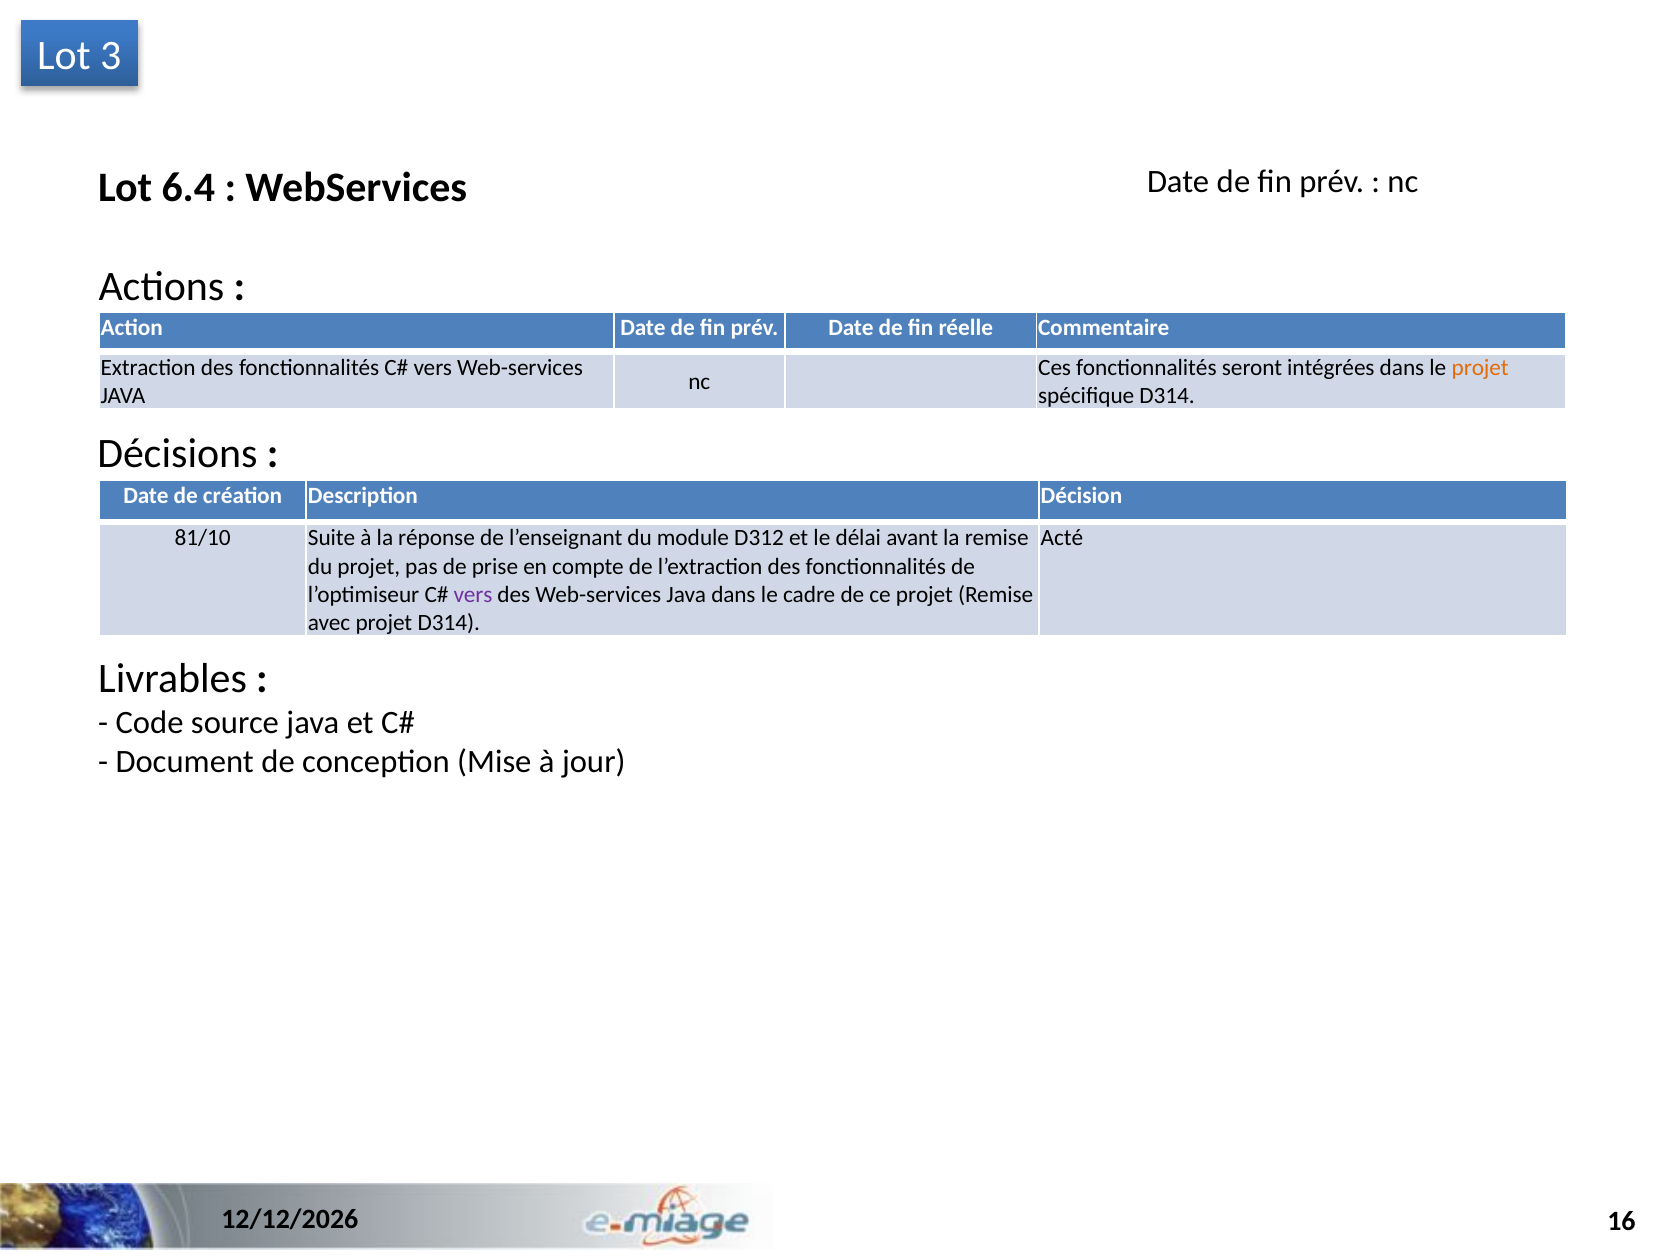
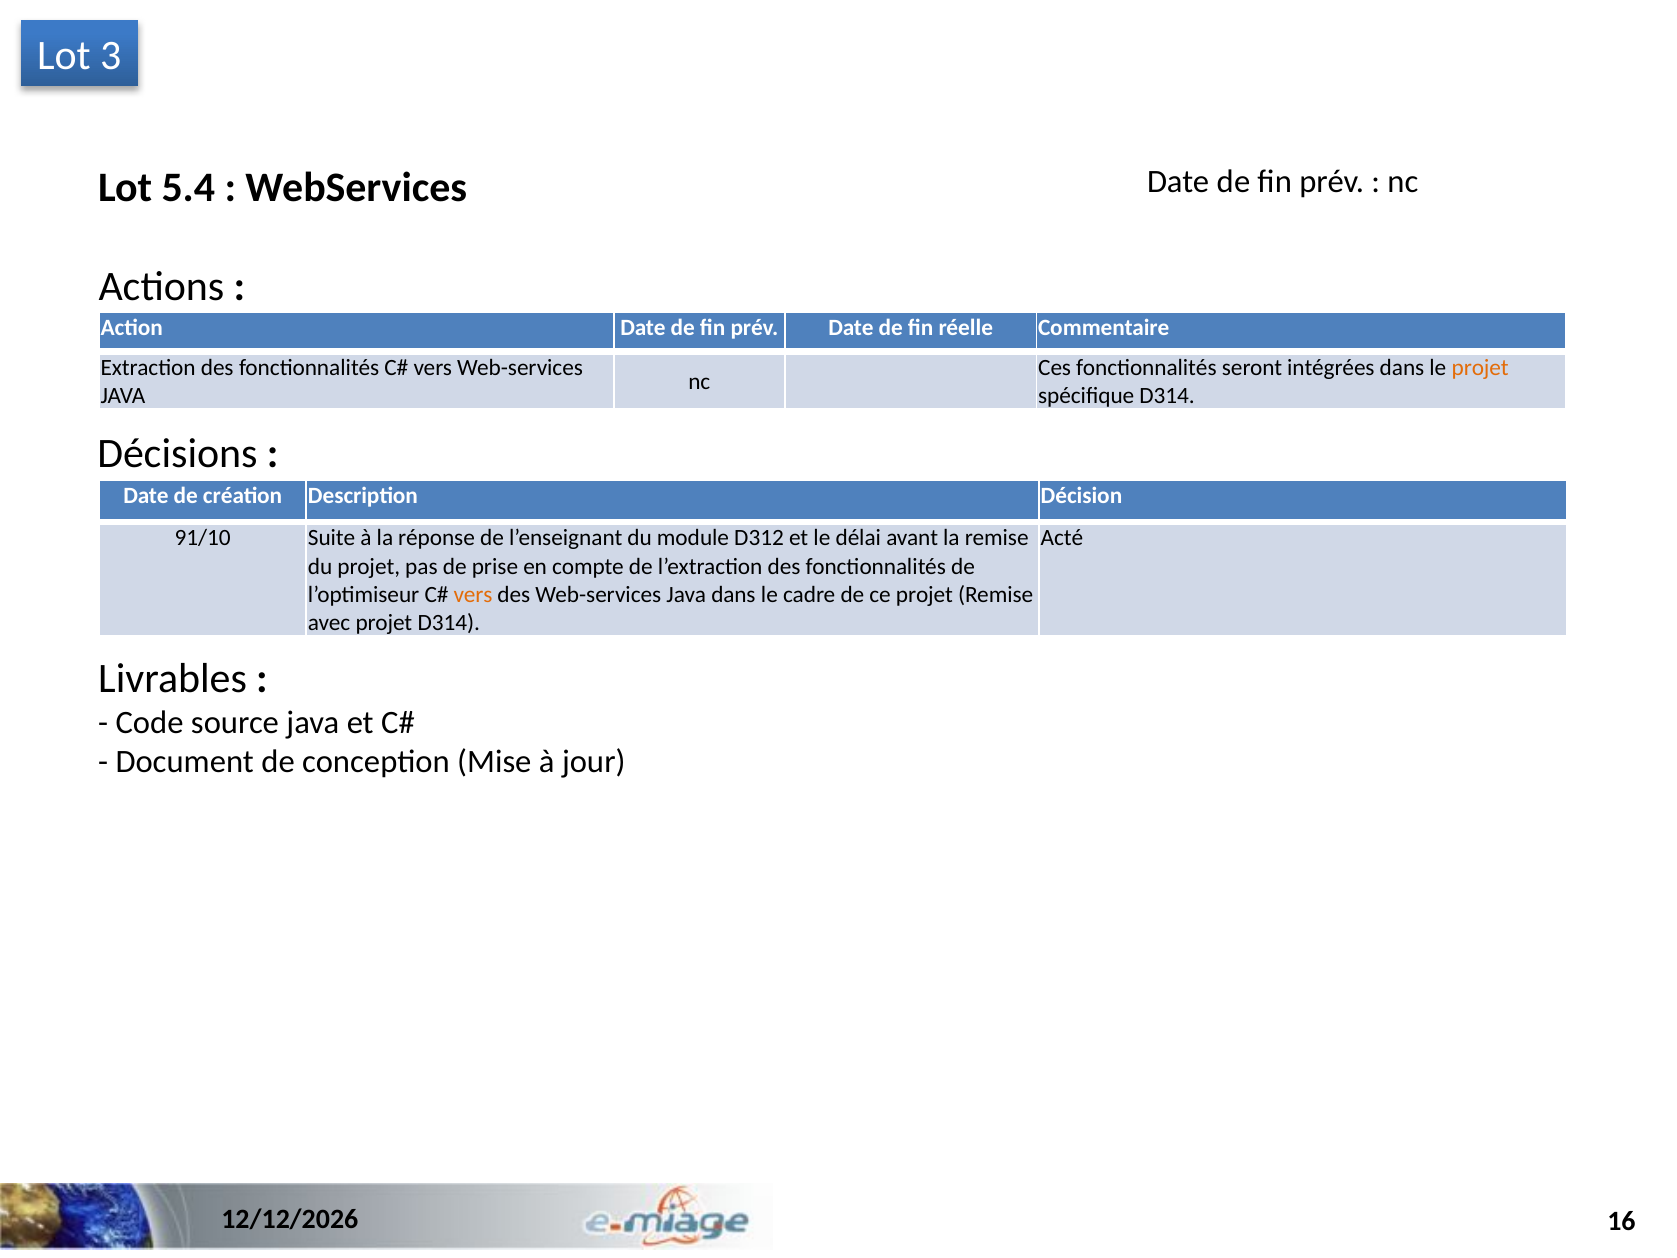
6.4: 6.4 -> 5.4 (188, 188)
81/10: 81/10 -> 91/10 (203, 538)
vers colour: purple -> orange (473, 595)
